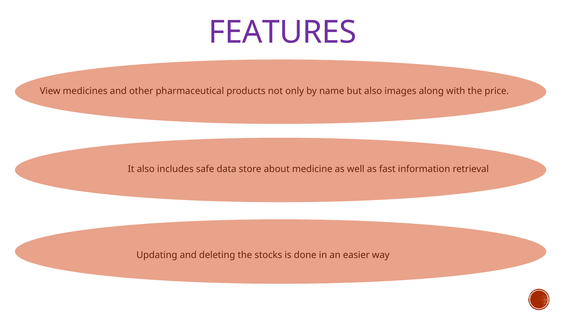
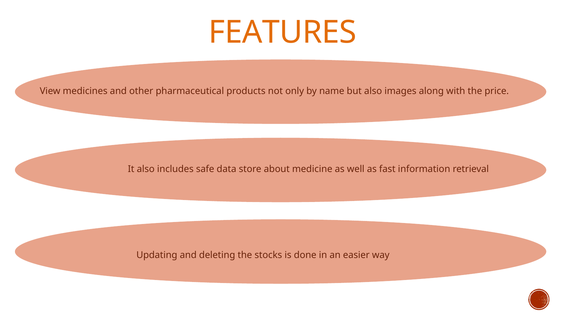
FEATURES colour: purple -> orange (283, 32)
